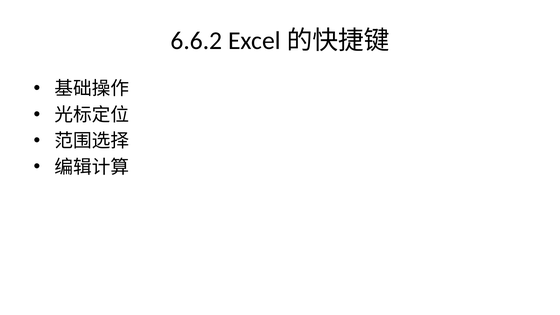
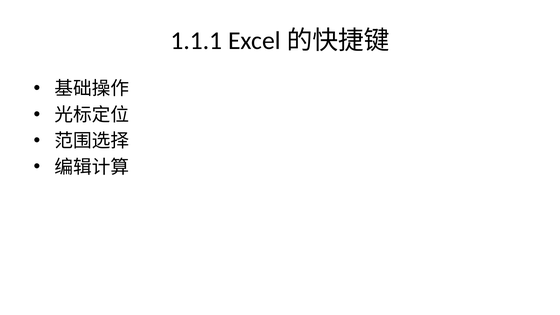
6.6.2: 6.6.2 -> 1.1.1 (196, 41)
